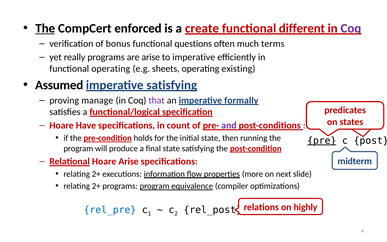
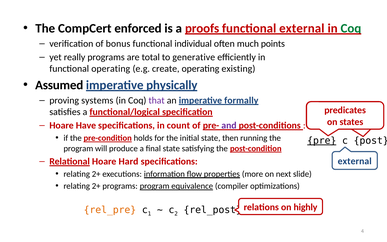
The underline: present -> none (45, 28)
create: create -> proofs (202, 28)
functional different: different -> external (302, 28)
Coq colour: purple -> green (351, 28)
questions: questions -> individual (193, 44)
terms: terms -> points (273, 44)
are arise: arise -> total (151, 57)
to imperative: imperative -> generative (194, 57)
sheets: sheets -> create (166, 69)
imperative satisfying: satisfying -> physically (172, 85)
manage: manage -> systems (97, 100)
Hoare Arise: Arise -> Hard (128, 161)
midterm: midterm -> external (355, 161)
rel_pre colour: blue -> orange (110, 210)
